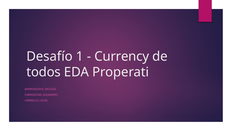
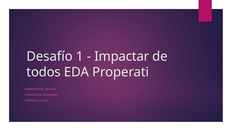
Currency: Currency -> Impactar (122, 56)
